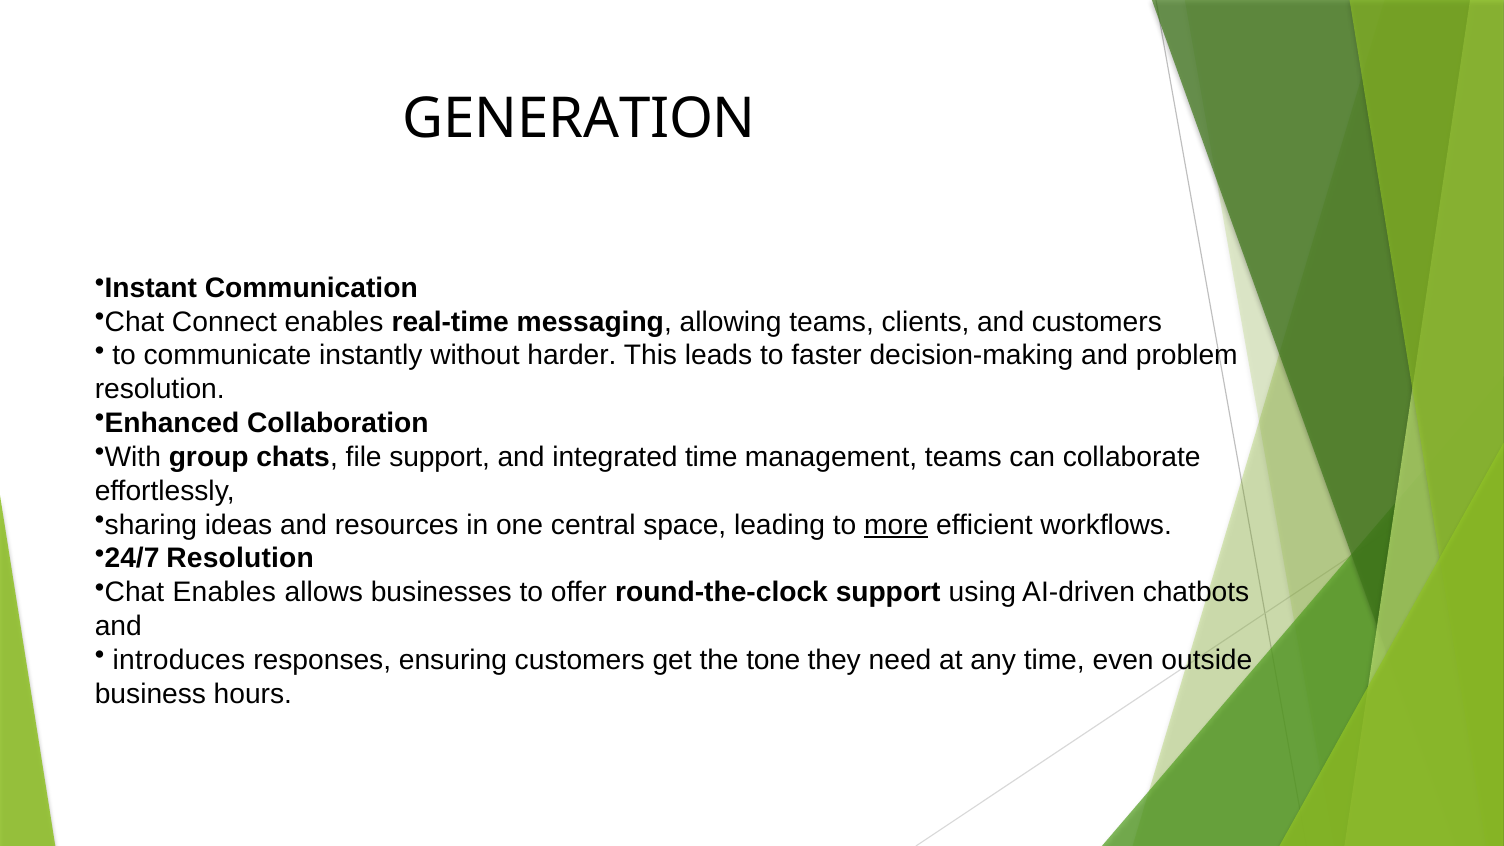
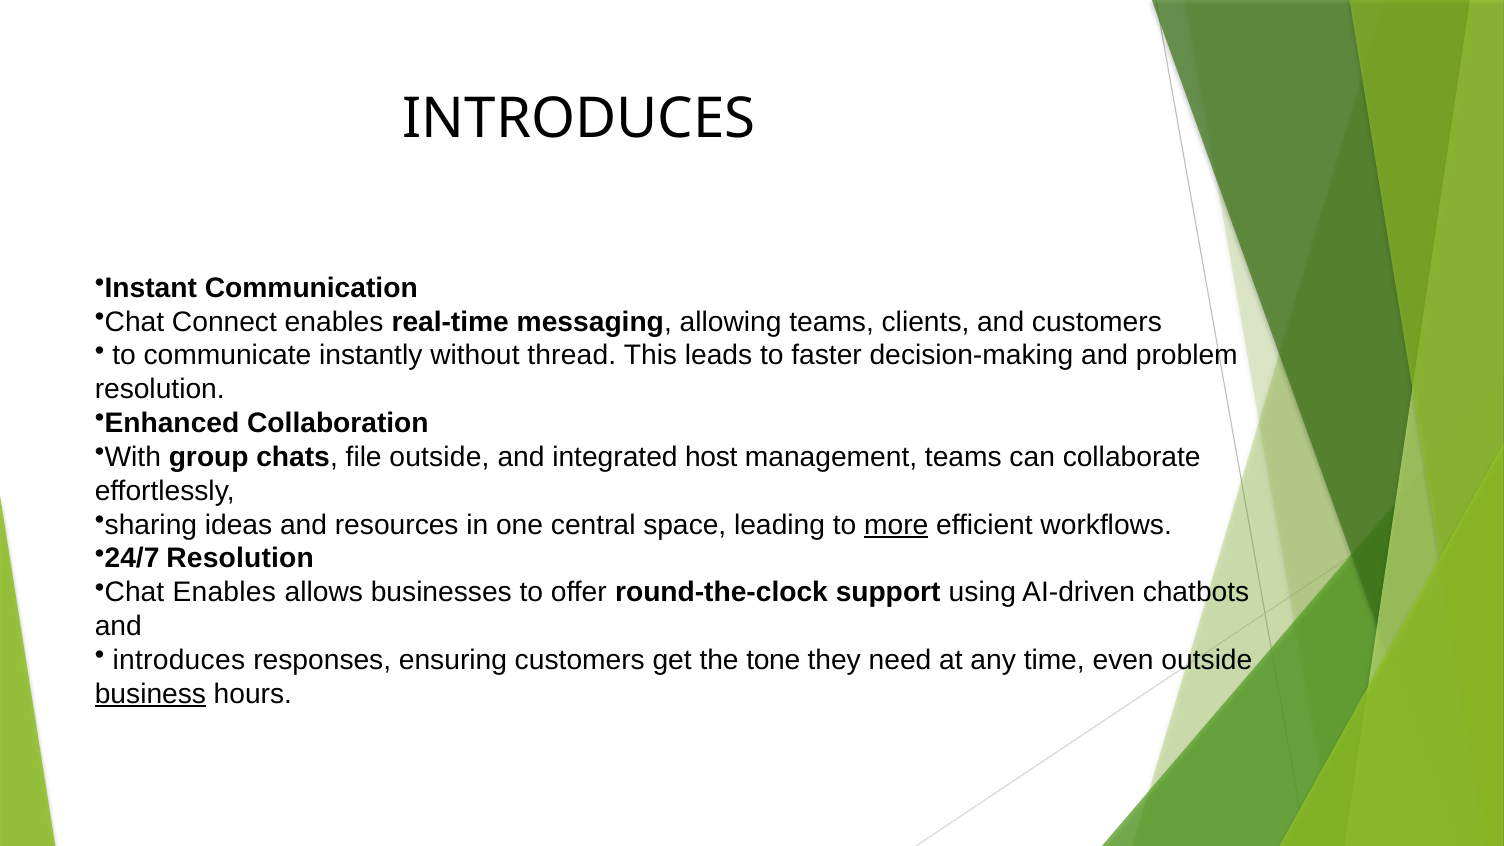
GENERATION: GENERATION -> INTRODUCES (579, 119)
harder: harder -> thread (572, 356)
file support: support -> outside (439, 457)
integrated time: time -> host (711, 457)
business underline: none -> present (150, 694)
